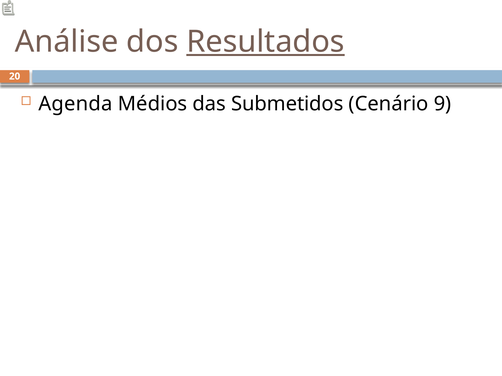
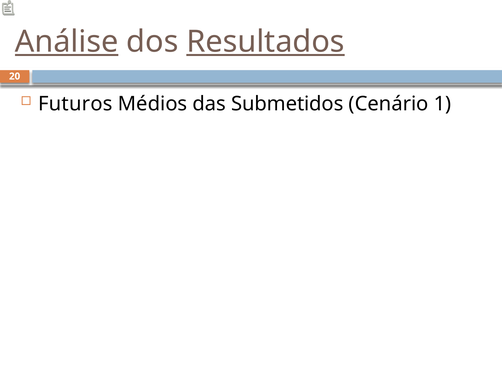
Análise underline: none -> present (67, 42)
Agenda: Agenda -> Futuros (75, 104)
9: 9 -> 1 (443, 104)
